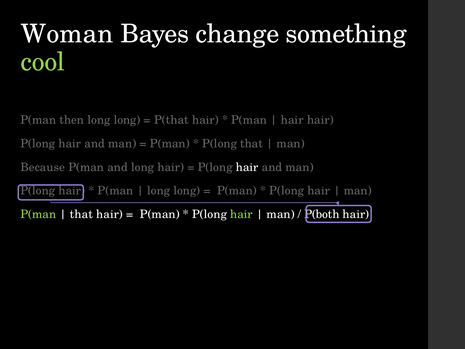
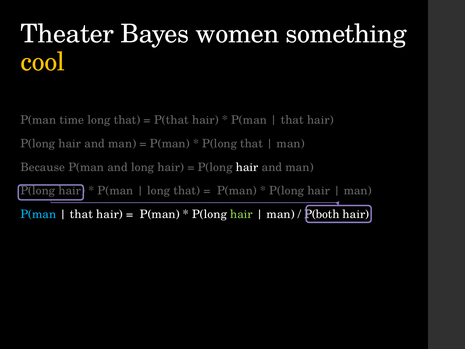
Woman: Woman -> Theater (67, 34)
change: change -> women (237, 34)
cool colour: light green -> yellow (43, 62)
then: then -> time (72, 120)
long: long -> that (127, 120)
hair: hair -> that (292, 120)
long: long -> that (187, 191)
P(man colour: light green -> light blue (38, 214)
